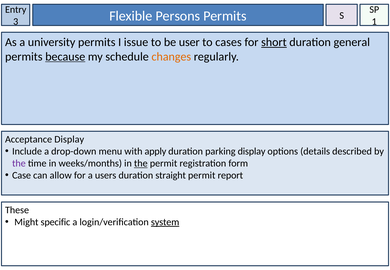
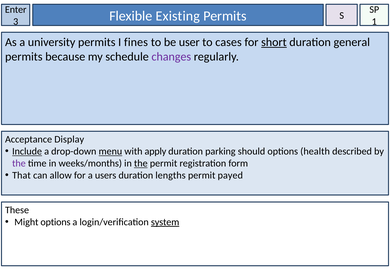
Entry: Entry -> Enter (16, 10)
Persons: Persons -> Existing (178, 16)
issue: issue -> fines (136, 42)
because underline: present -> none (65, 57)
changes colour: orange -> purple (171, 57)
Include underline: none -> present (27, 151)
menu underline: none -> present (110, 151)
parking display: display -> should (252, 151)
details: details -> health (315, 151)
Case: Case -> That (21, 175)
straight: straight -> lengths (171, 175)
report: report -> payed (230, 175)
Might specific: specific -> options (55, 222)
